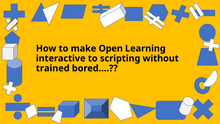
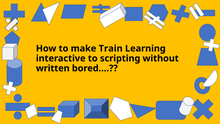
Open: Open -> Train (111, 48)
trained: trained -> written (53, 68)
